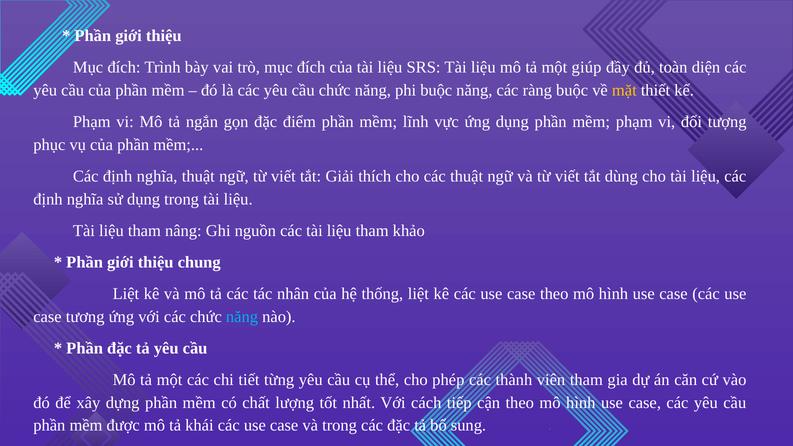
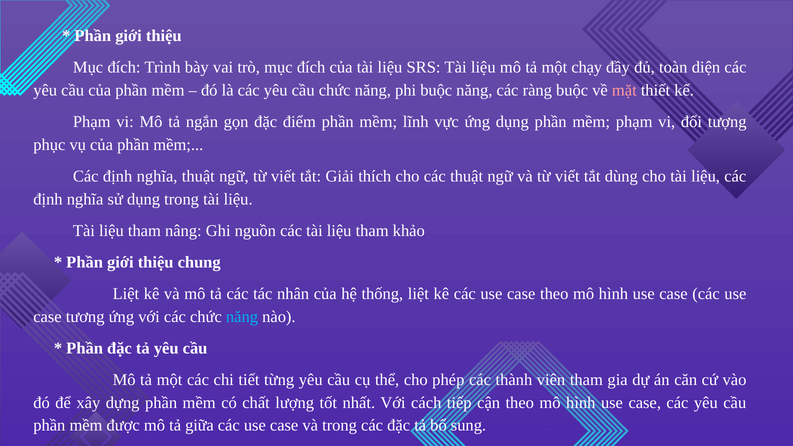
giúp: giúp -> chạy (587, 68)
mặt colour: yellow -> pink (624, 90)
khái: khái -> giữa (199, 425)
